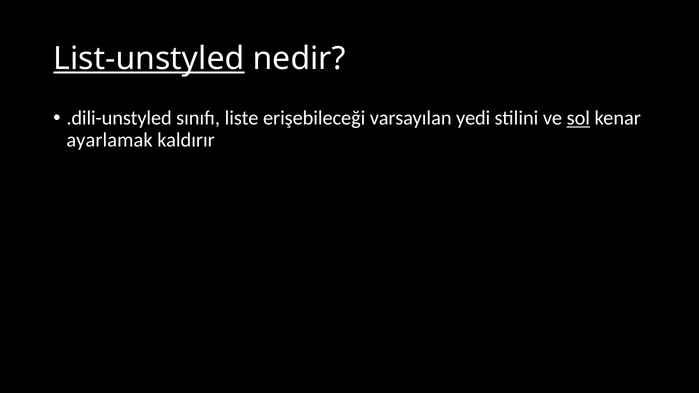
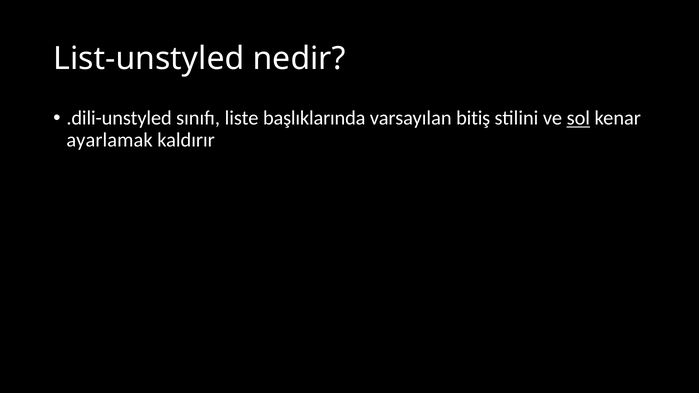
List-unstyled underline: present -> none (149, 59)
erişebileceği: erişebileceği -> başlıklarında (314, 118)
yedi: yedi -> bitiş (473, 118)
